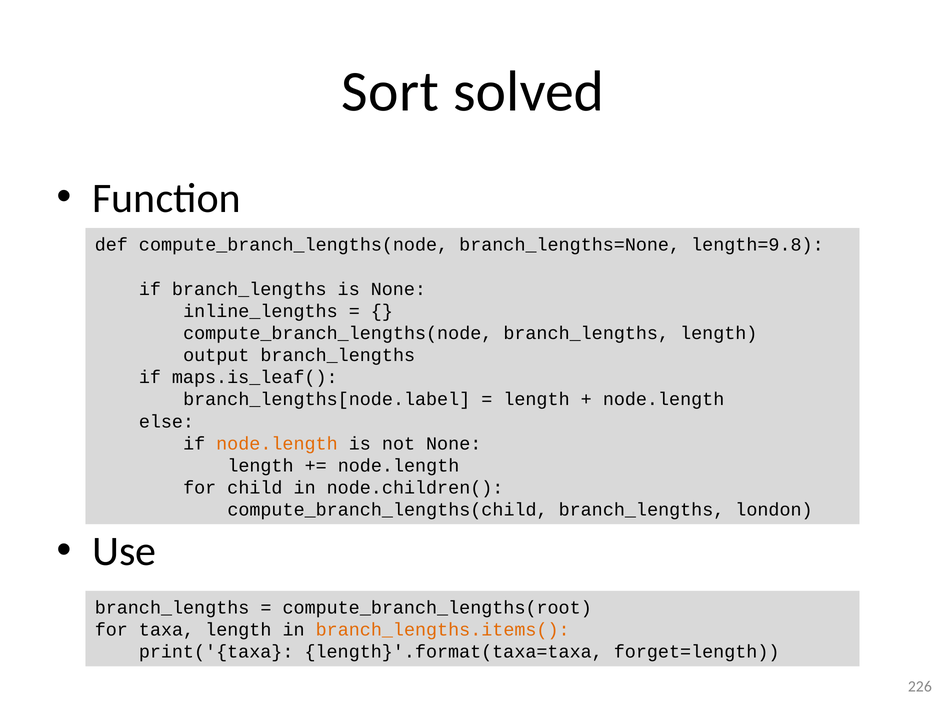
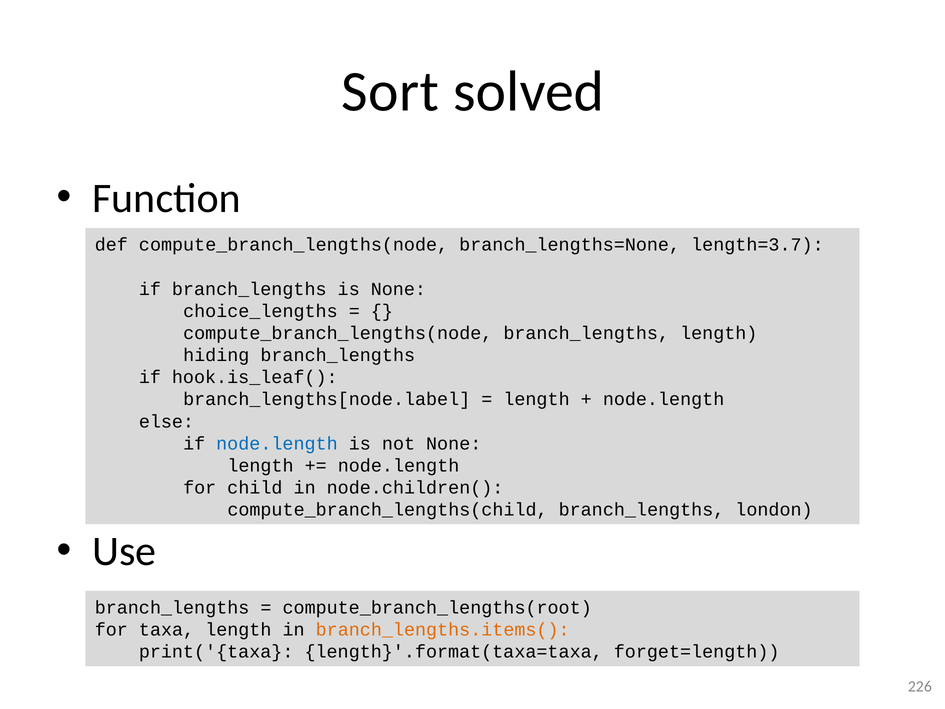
length=9.8: length=9.8 -> length=3.7 (757, 245)
inline_lengths: inline_lengths -> choice_lengths (260, 311)
output: output -> hiding (216, 355)
maps.is_leaf(: maps.is_leaf( -> hook.is_leaf( (255, 377)
node.length colour: orange -> blue (277, 443)
